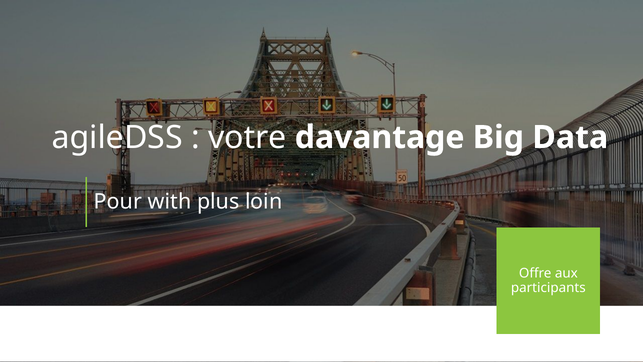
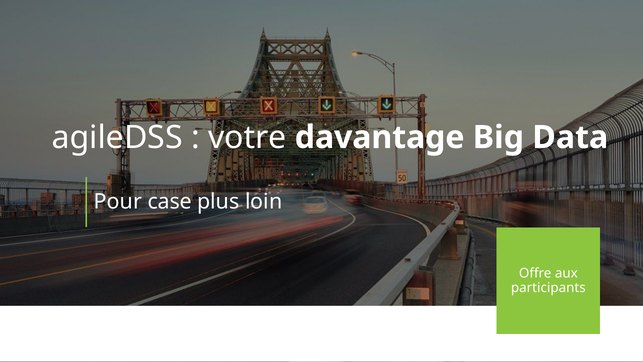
with: with -> case (170, 201)
